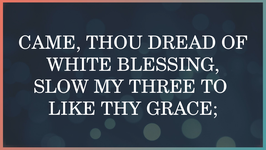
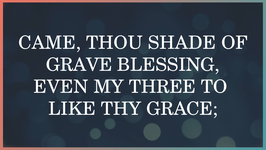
DREAD: DREAD -> SHADE (182, 43)
WHITE: WHITE -> GRAVE (79, 65)
SLOW: SLOW -> EVEN (61, 87)
